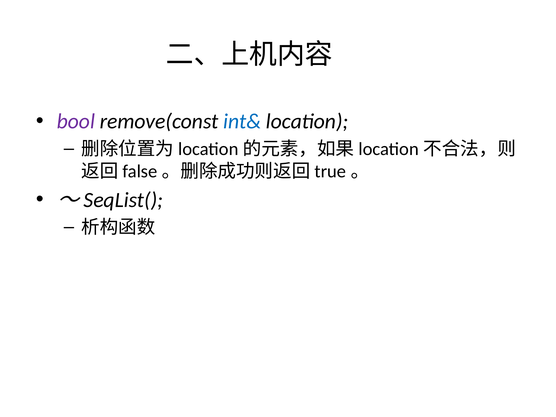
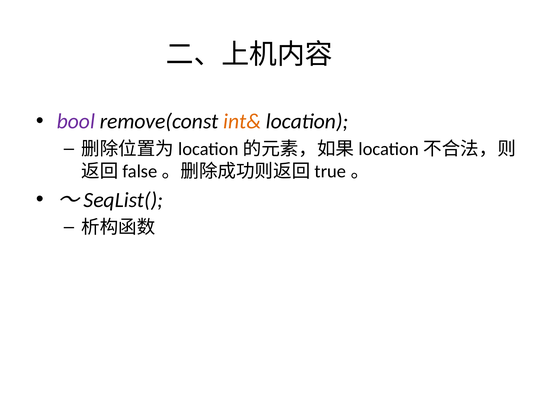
int& colour: blue -> orange (242, 121)
